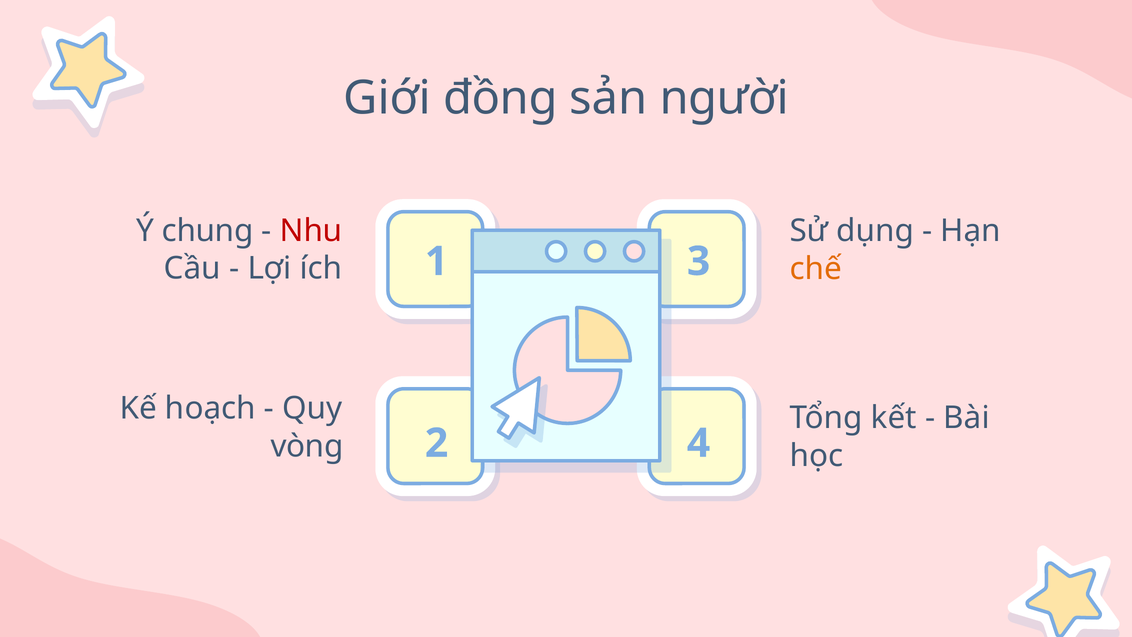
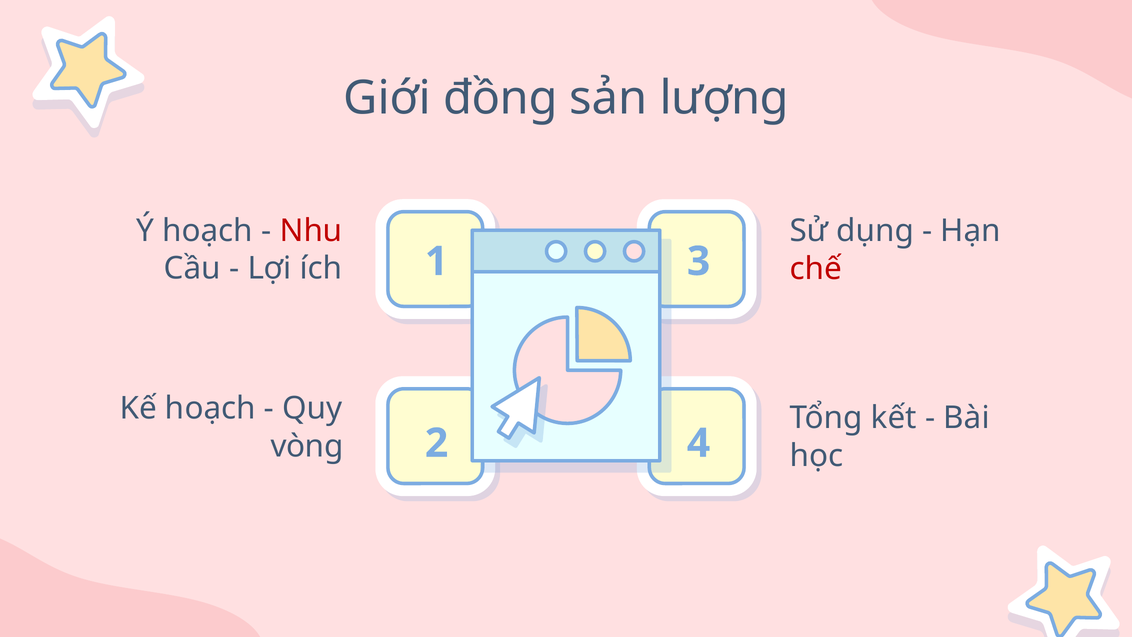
người: người -> lượng (724, 98)
Ý chung: chung -> hoạch (208, 231)
chế colour: orange -> red (816, 269)
